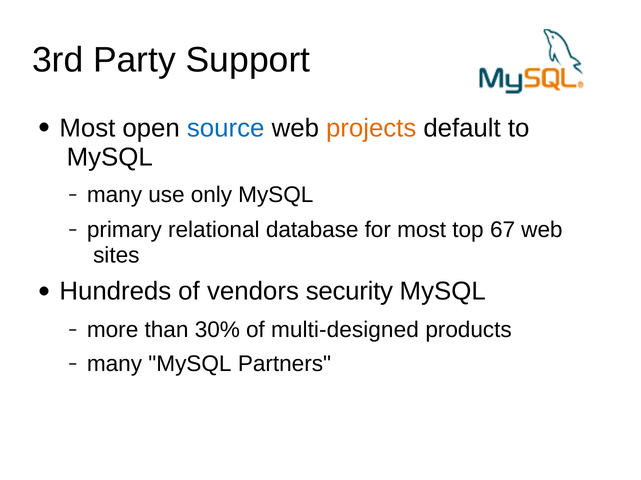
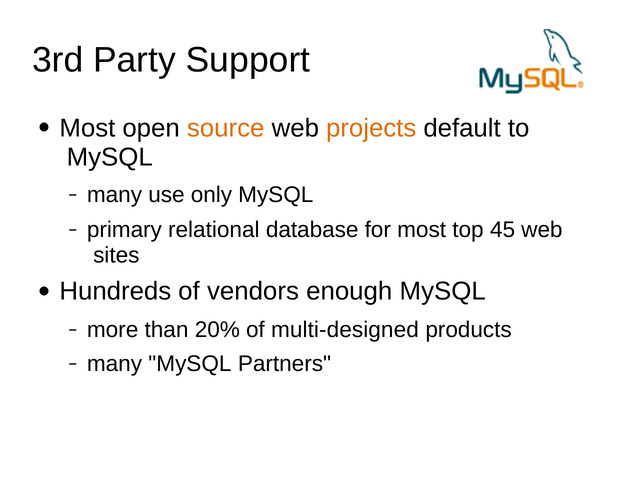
source colour: blue -> orange (226, 128)
67: 67 -> 45 (503, 230)
security: security -> enough (349, 291)
30%: 30% -> 20% (217, 330)
